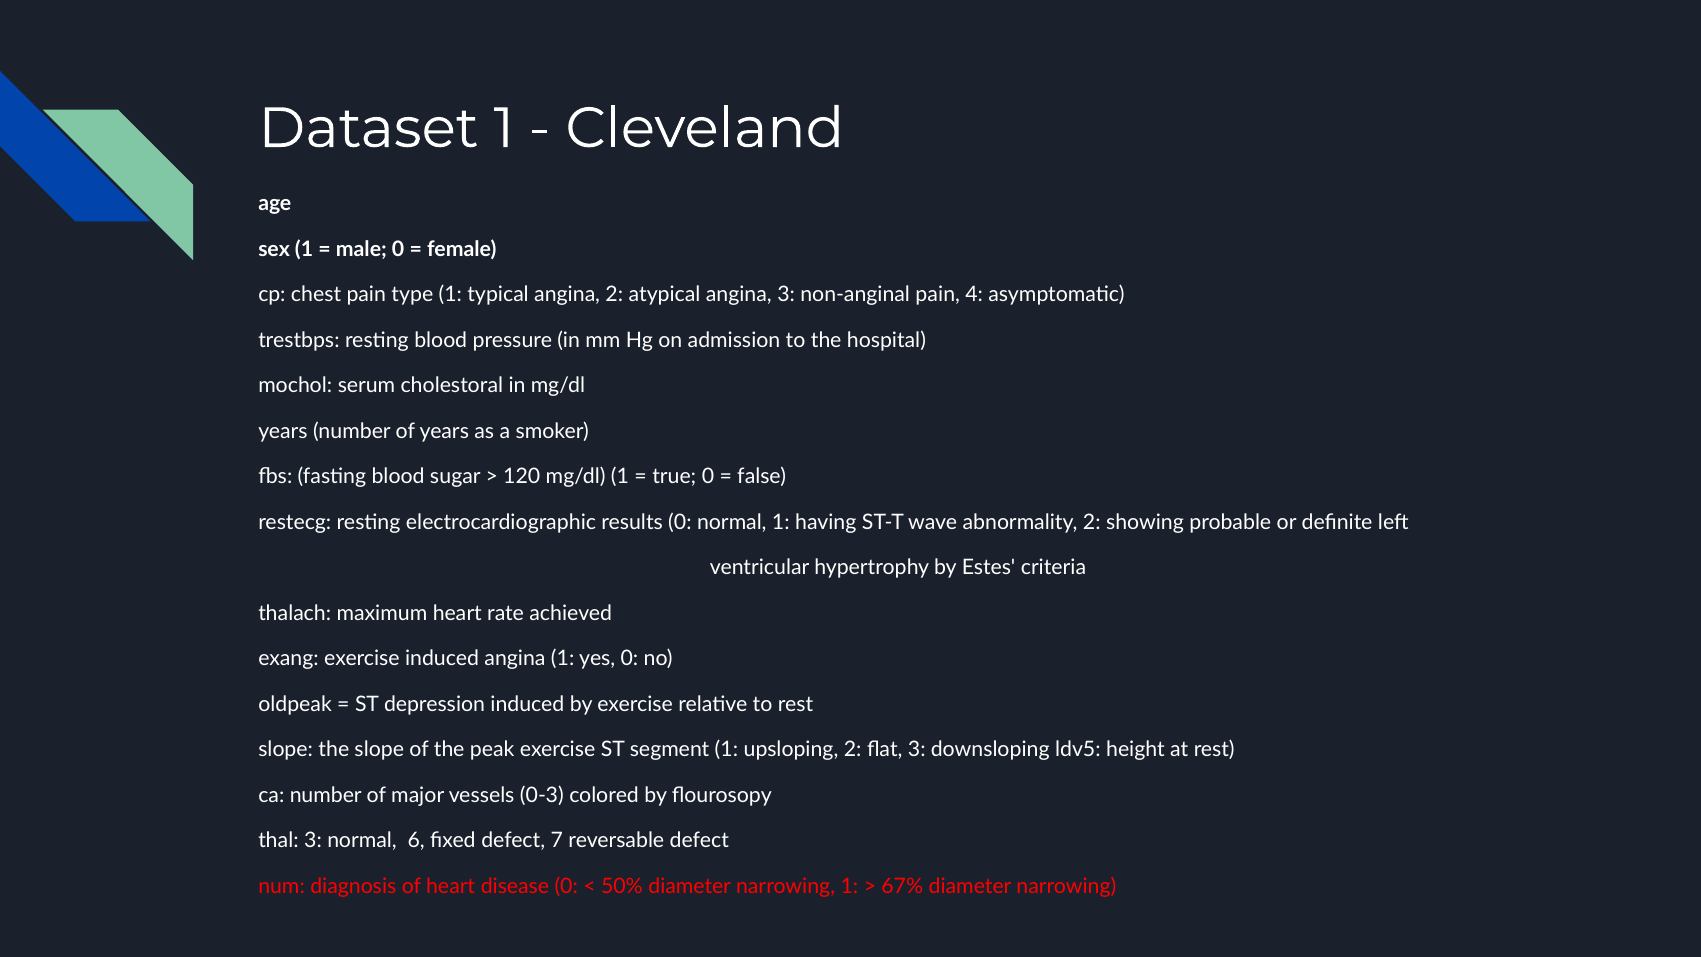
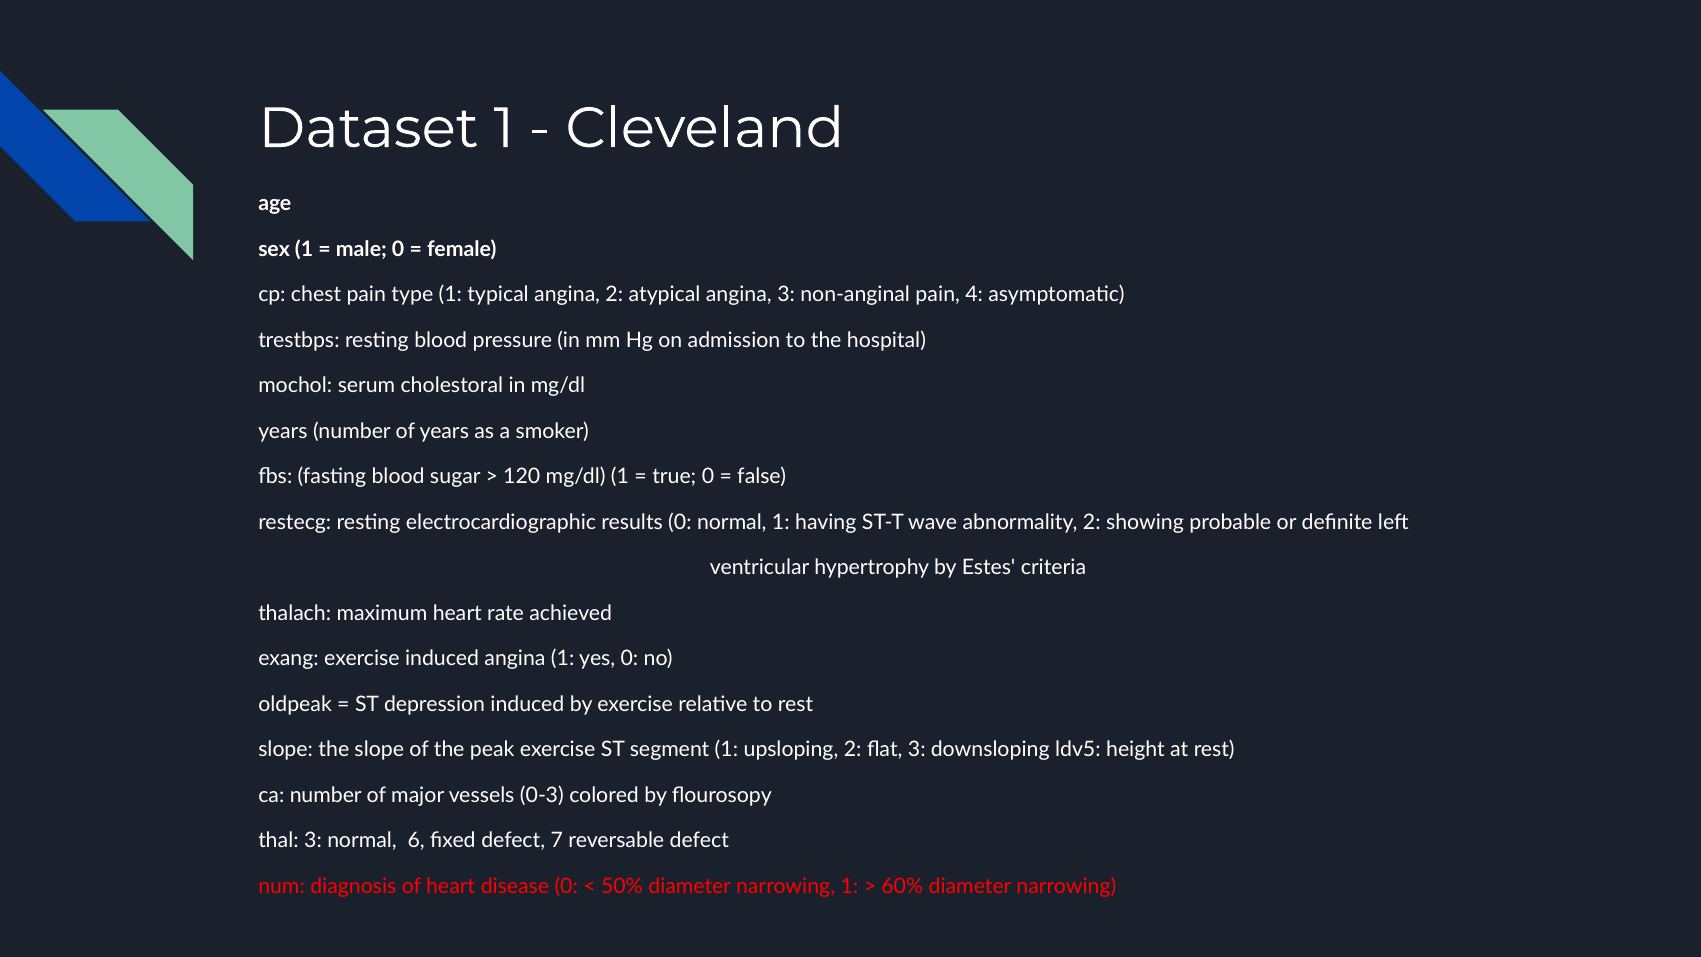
67%: 67% -> 60% (902, 886)
